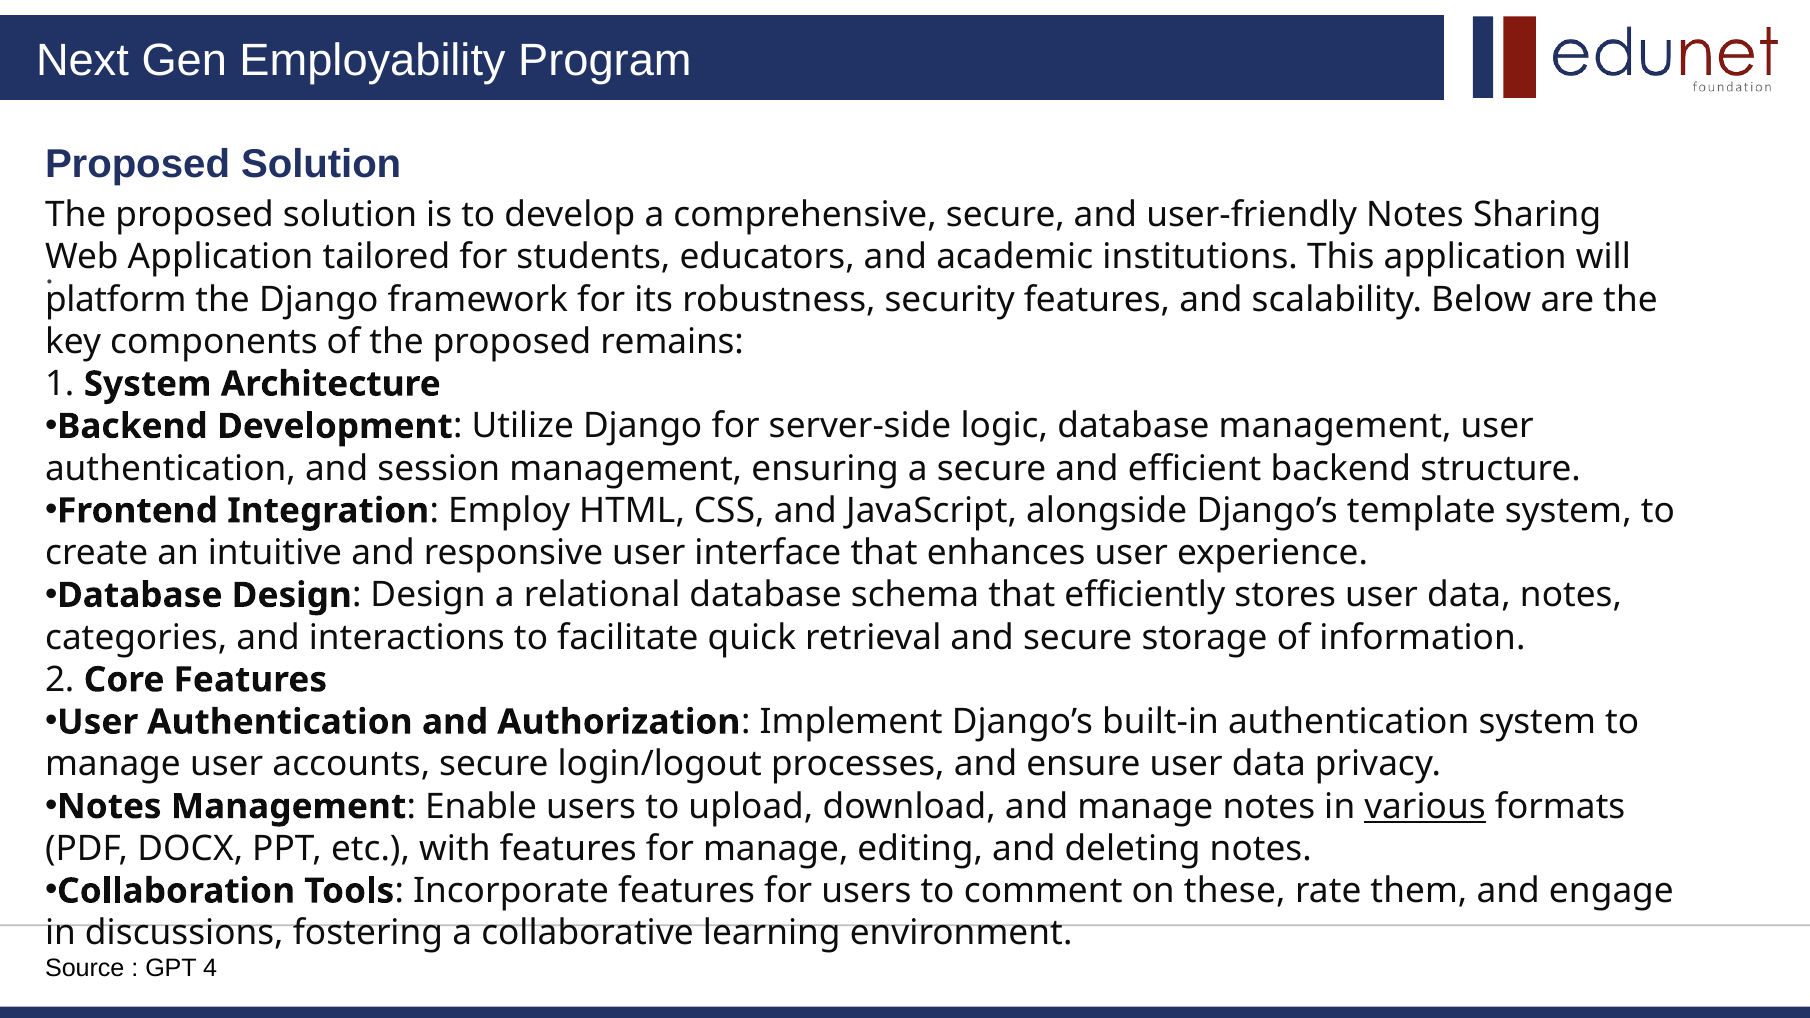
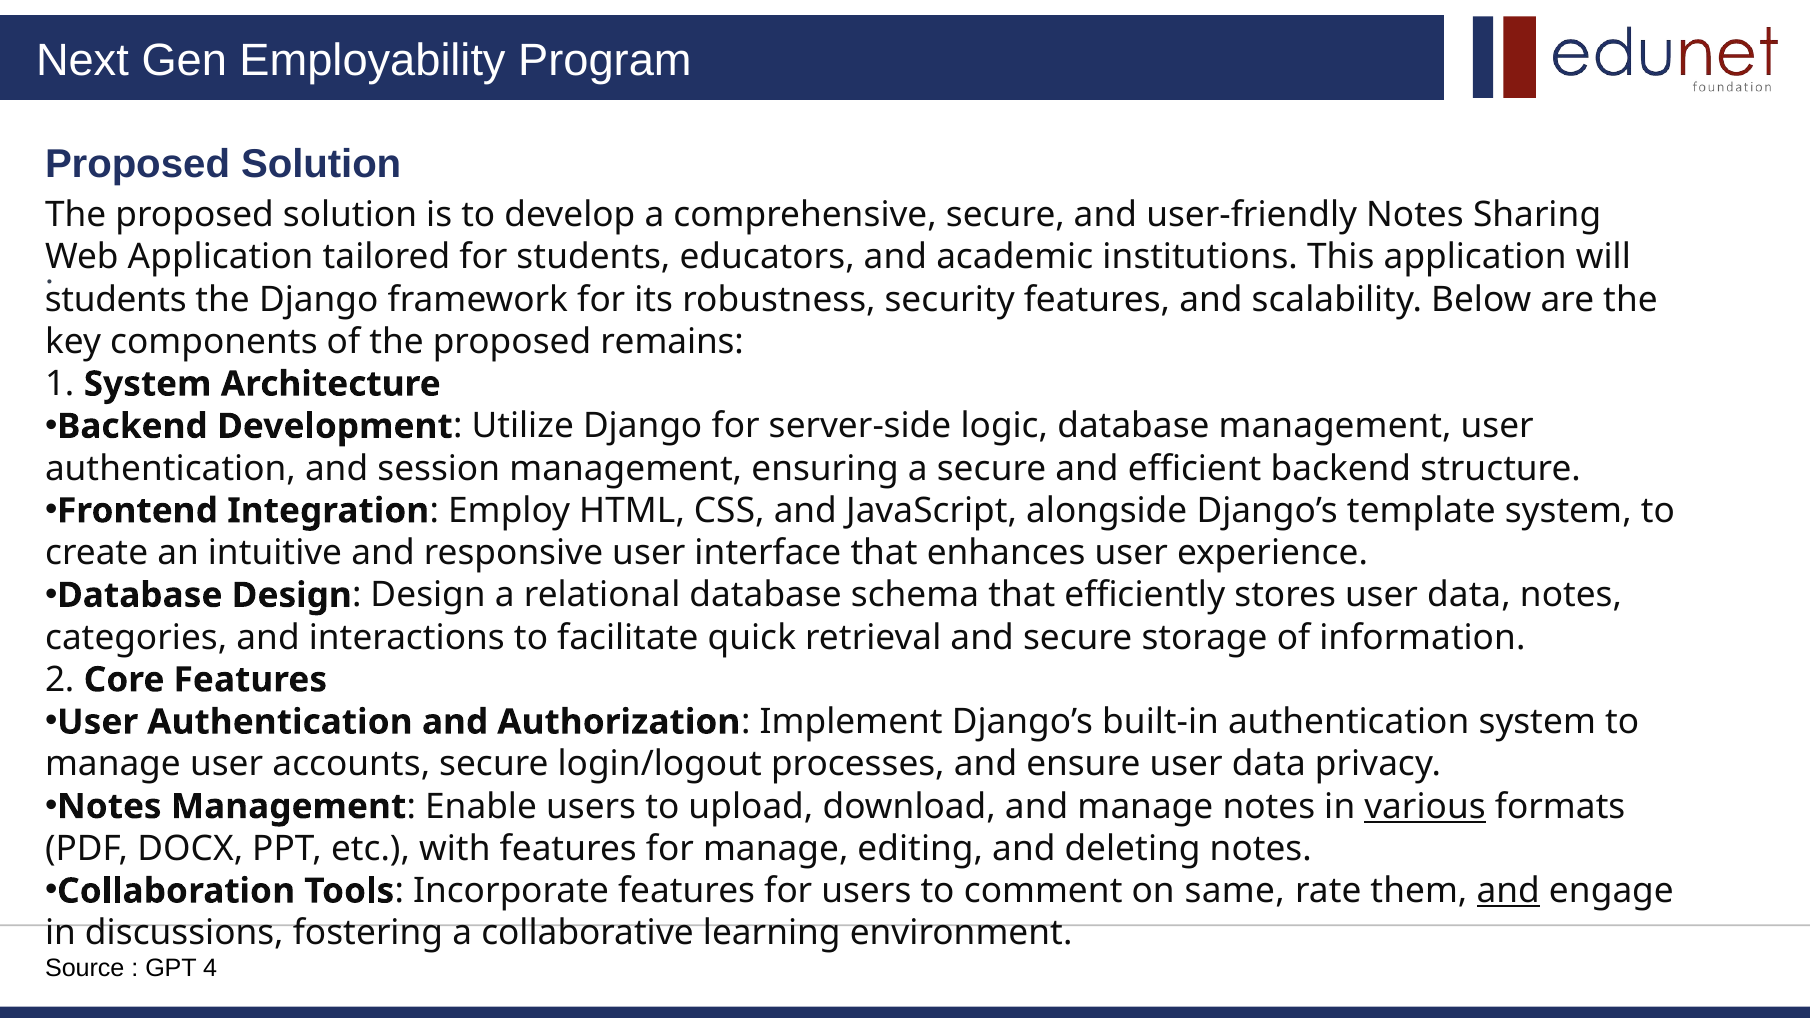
platform: platform -> students (116, 300)
these: these -> same (1235, 891)
and underline: none -> present (1508, 891)
